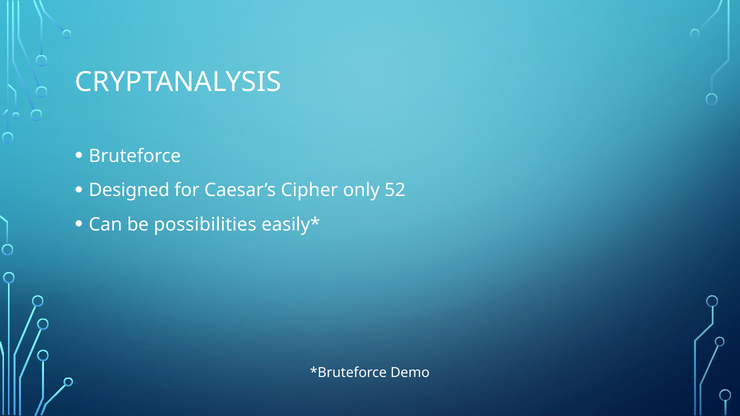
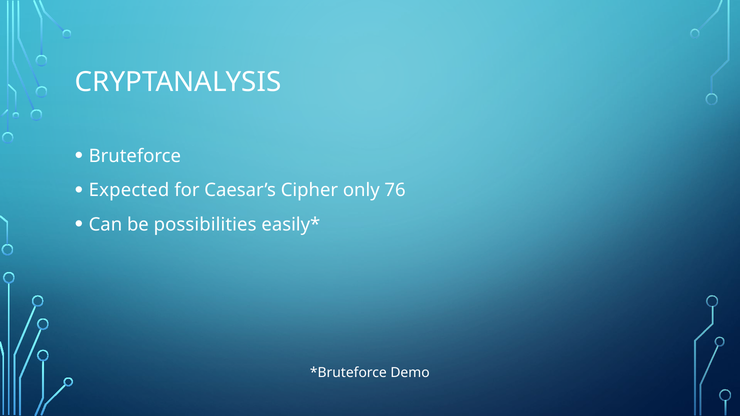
Designed: Designed -> Expected (129, 191)
52: 52 -> 76 (395, 191)
